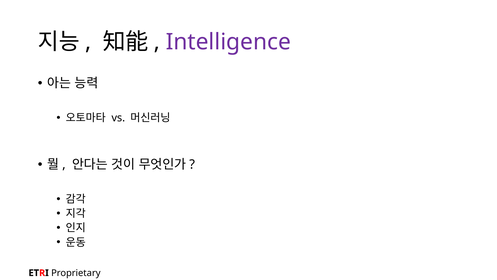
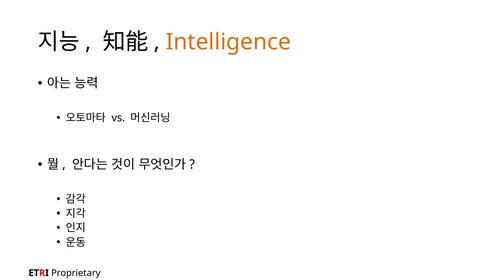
Intelligence colour: purple -> orange (228, 42)
